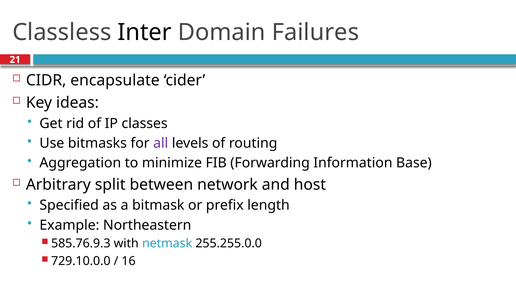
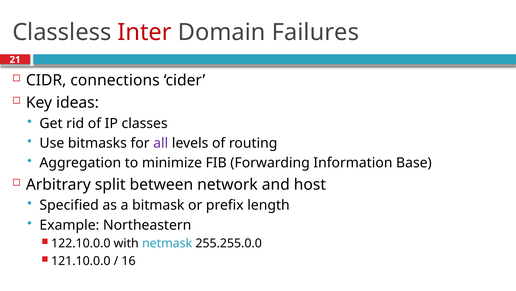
Inter colour: black -> red (145, 32)
encapsulate: encapsulate -> connections (115, 80)
585.76.9.3: 585.76.9.3 -> 122.10.0.0 (81, 243)
729.10.0.0: 729.10.0.0 -> 121.10.0.0 (81, 260)
